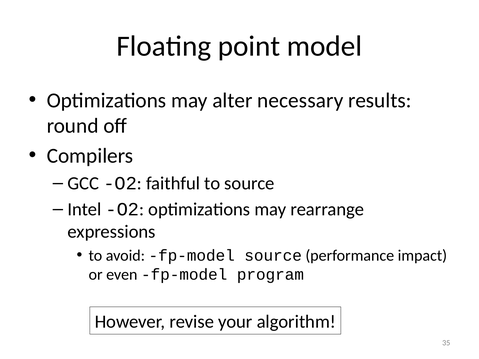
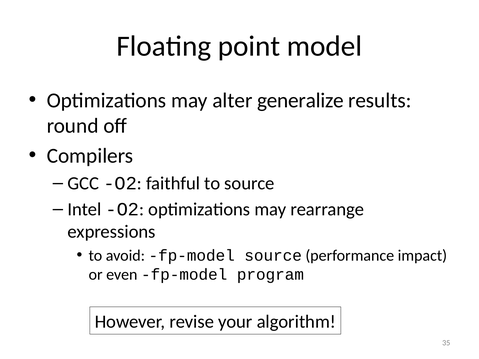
necessary: necessary -> generalize (300, 100)
